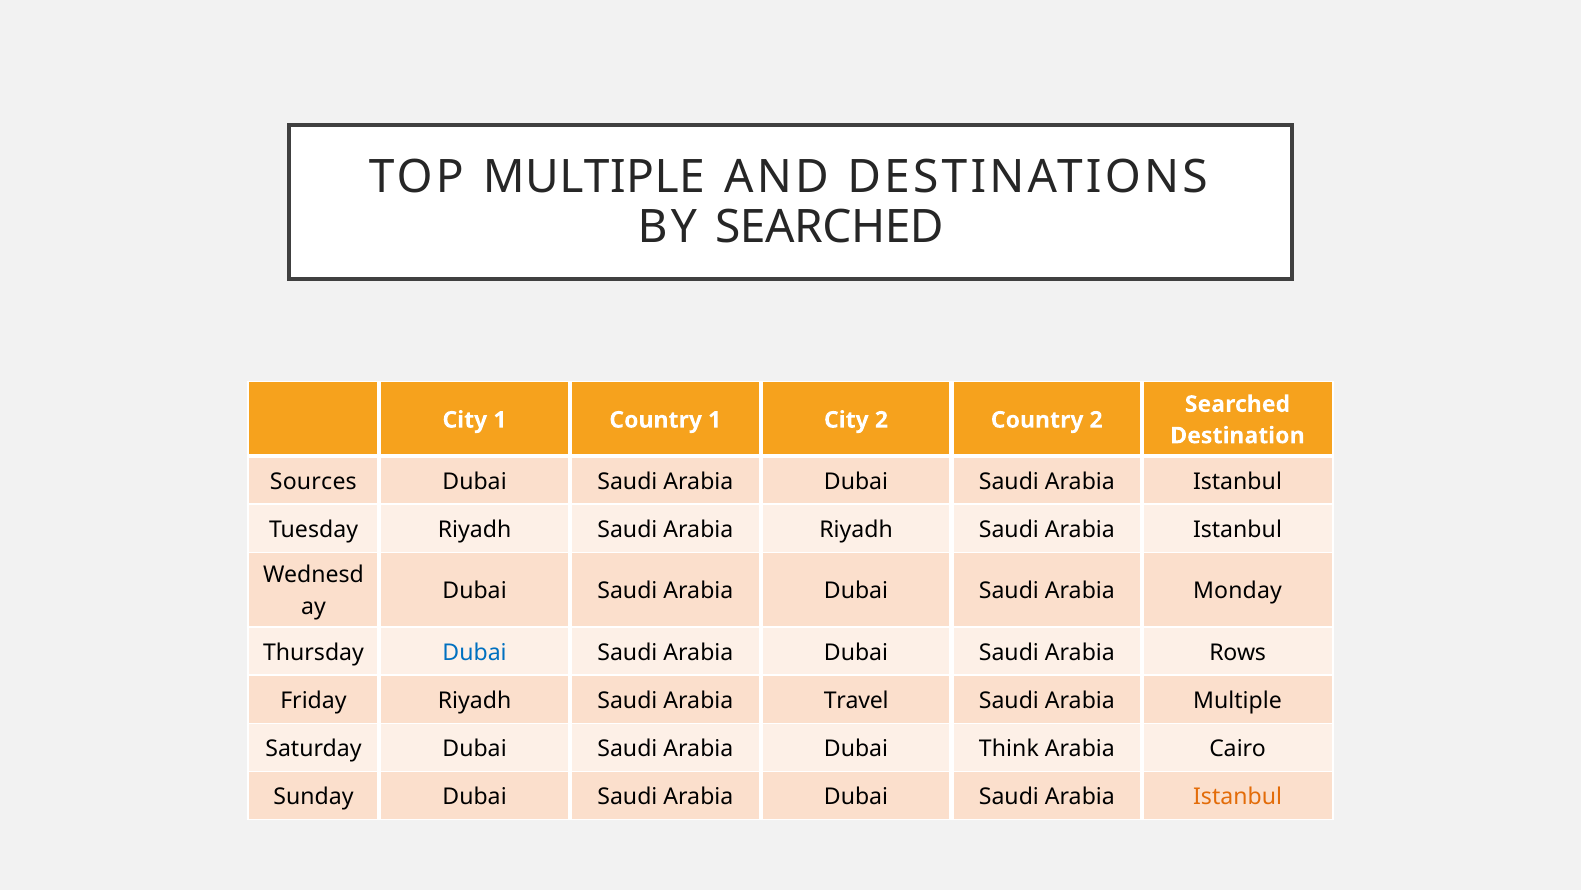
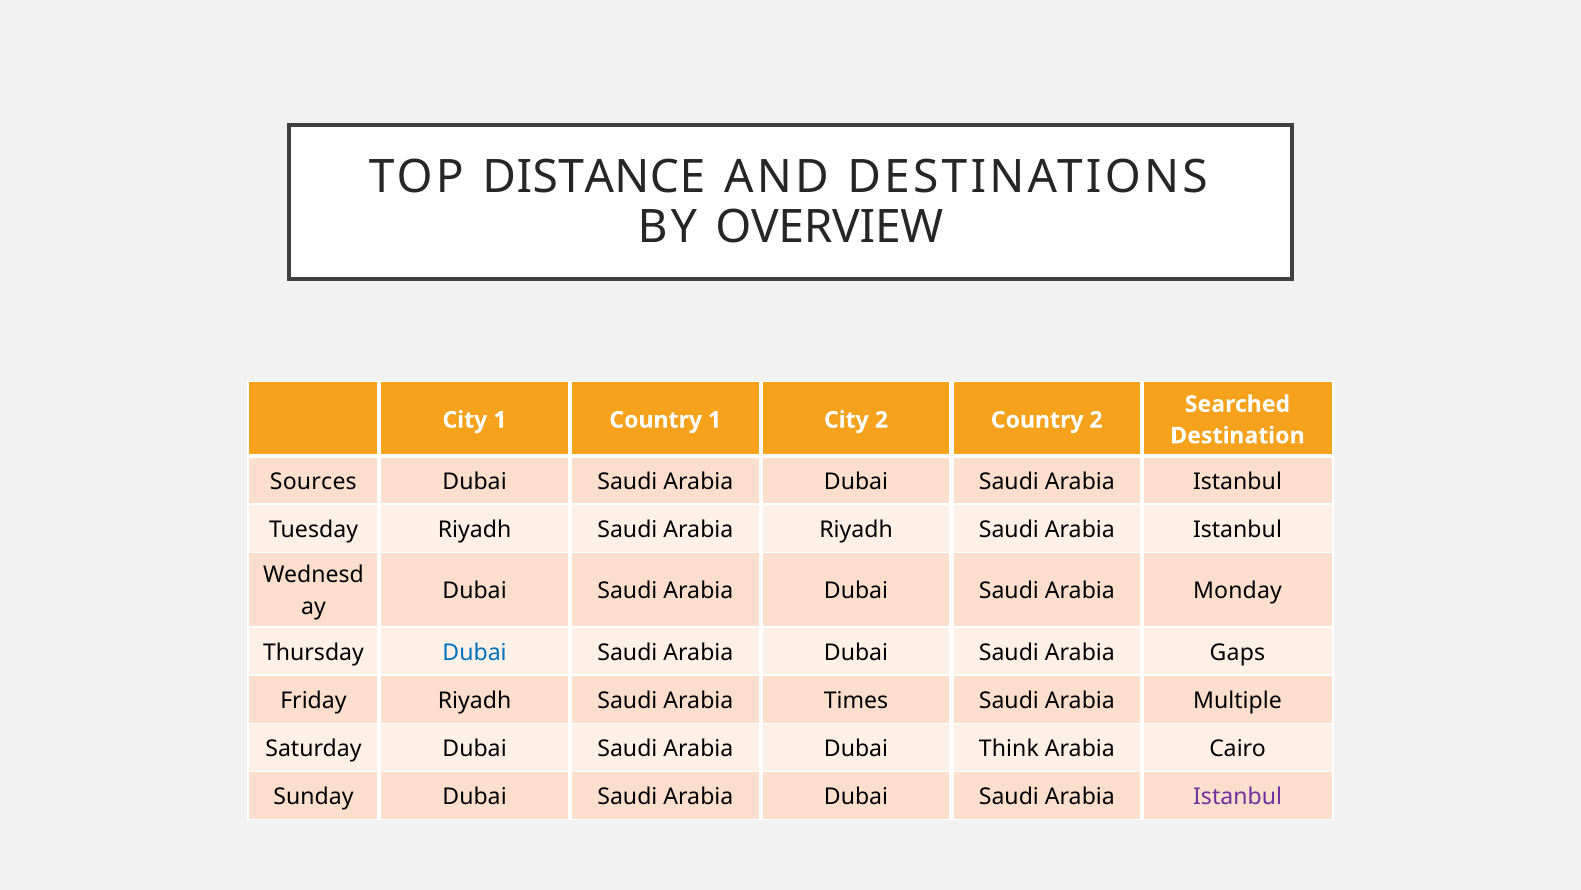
TOP MULTIPLE: MULTIPLE -> DISTANCE (594, 177)
BY SEARCHED: SEARCHED -> OVERVIEW (829, 227)
Rows: Rows -> Gaps (1237, 652)
Travel: Travel -> Times (856, 700)
Istanbul colour: orange -> purple (1238, 796)
